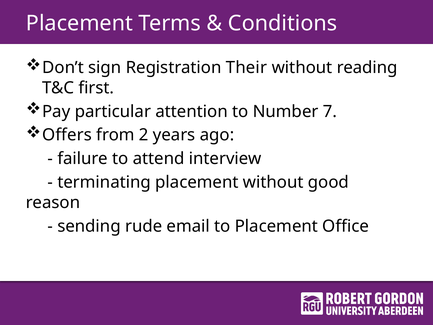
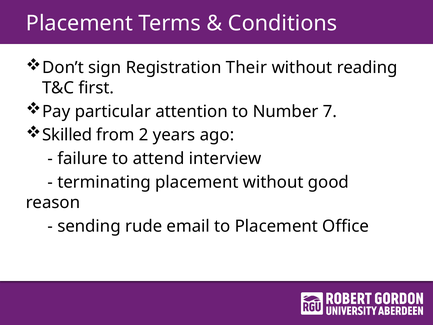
Offers: Offers -> Skilled (67, 135)
